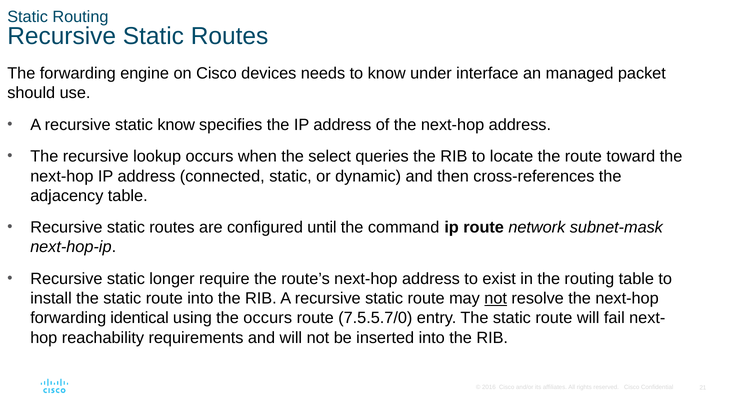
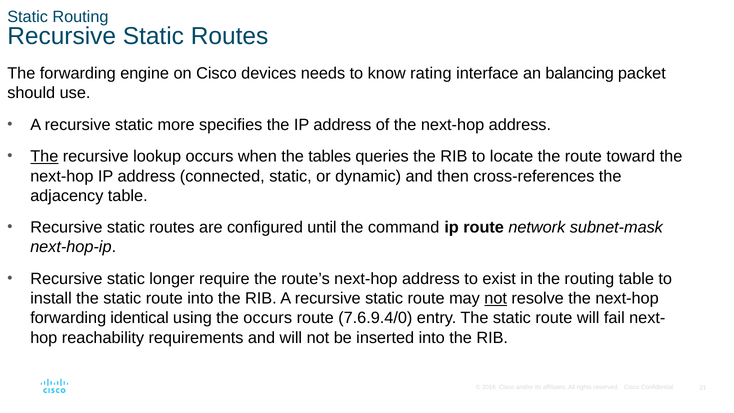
under: under -> rating (431, 73)
managed: managed -> balancing (580, 73)
static know: know -> more (176, 125)
The underline: none -> present (44, 157)
select: select -> tables (330, 157)
7.5.5.7/0: 7.5.5.7/0 -> 7.6.9.4/0 (375, 318)
